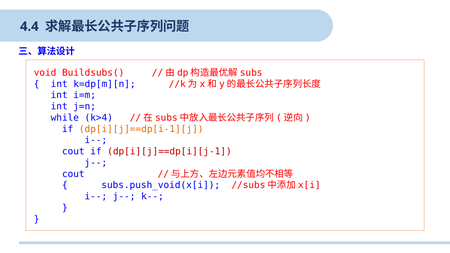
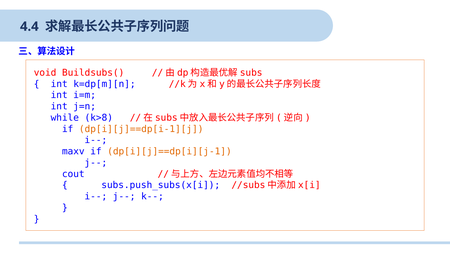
k>4: k>4 -> k>8 (99, 118)
cout: cout -> maxv (73, 152)
dp[i][j]==dp[i][j-1 colour: red -> orange (169, 152)
subs.push_void(x[i: subs.push_void(x[i -> subs.push_subs(x[i (161, 185)
